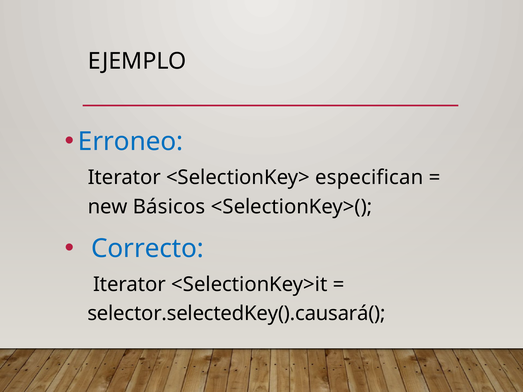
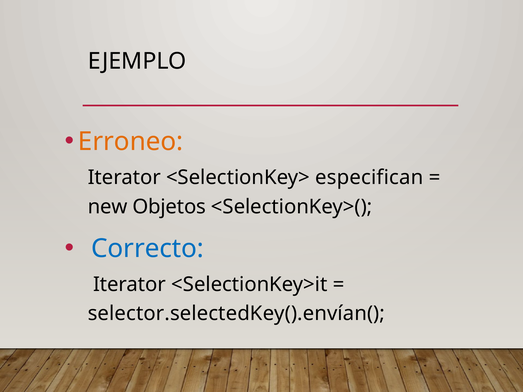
Erroneo colour: blue -> orange (131, 142)
Básicos: Básicos -> Objetos (169, 207)
selector.selectedKey().causará(: selector.selectedKey().causará( -> selector.selectedKey().envían( (236, 314)
